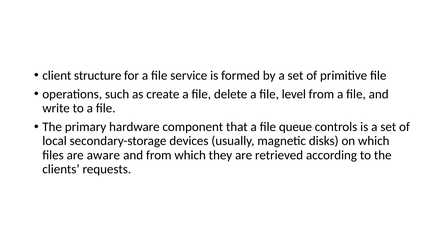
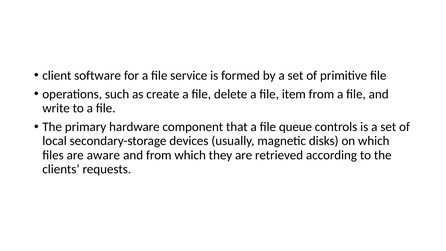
structure: structure -> software (98, 75)
level: level -> item (294, 94)
